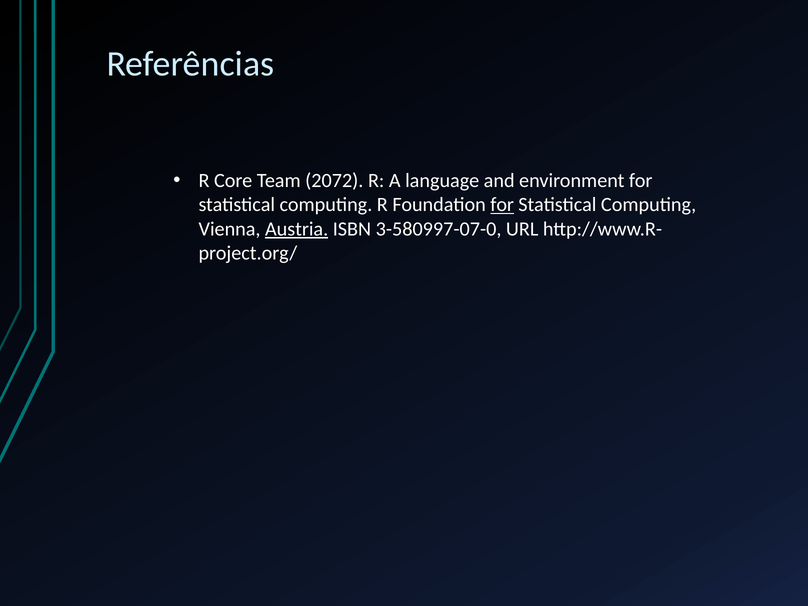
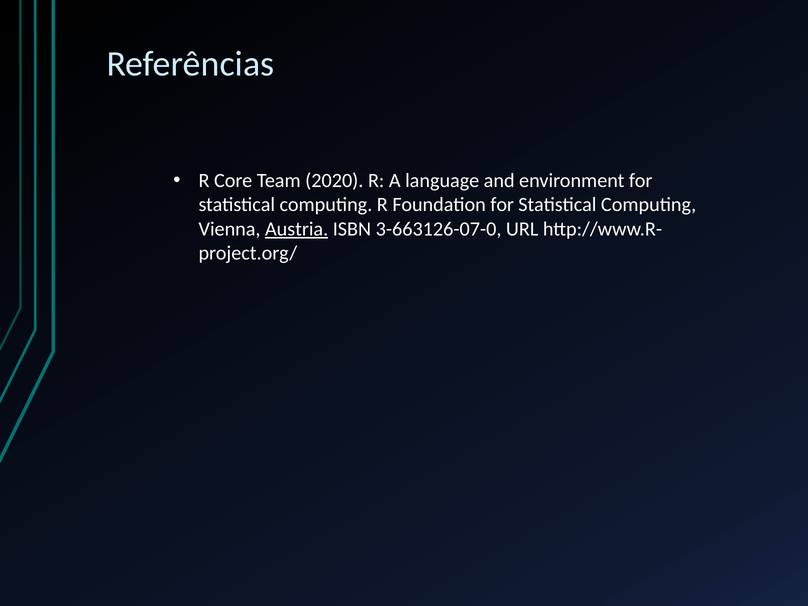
2072: 2072 -> 2020 (334, 181)
for underline: present -> none (502, 205)
3-580997-07-0: 3-580997-07-0 -> 3-663126-07-0 (439, 229)
